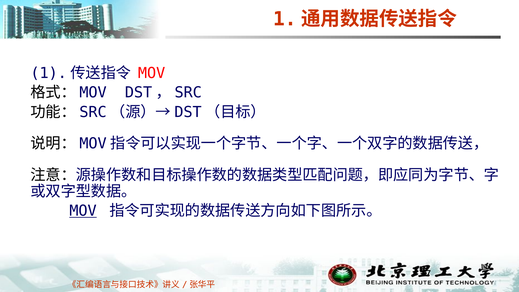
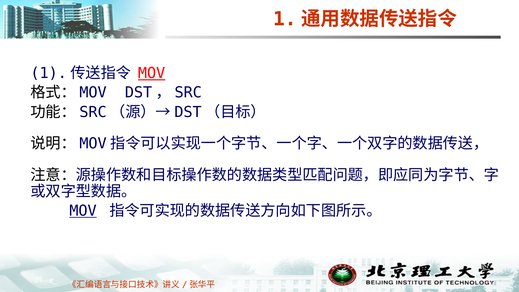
MOV underline: none -> present (152, 73)
